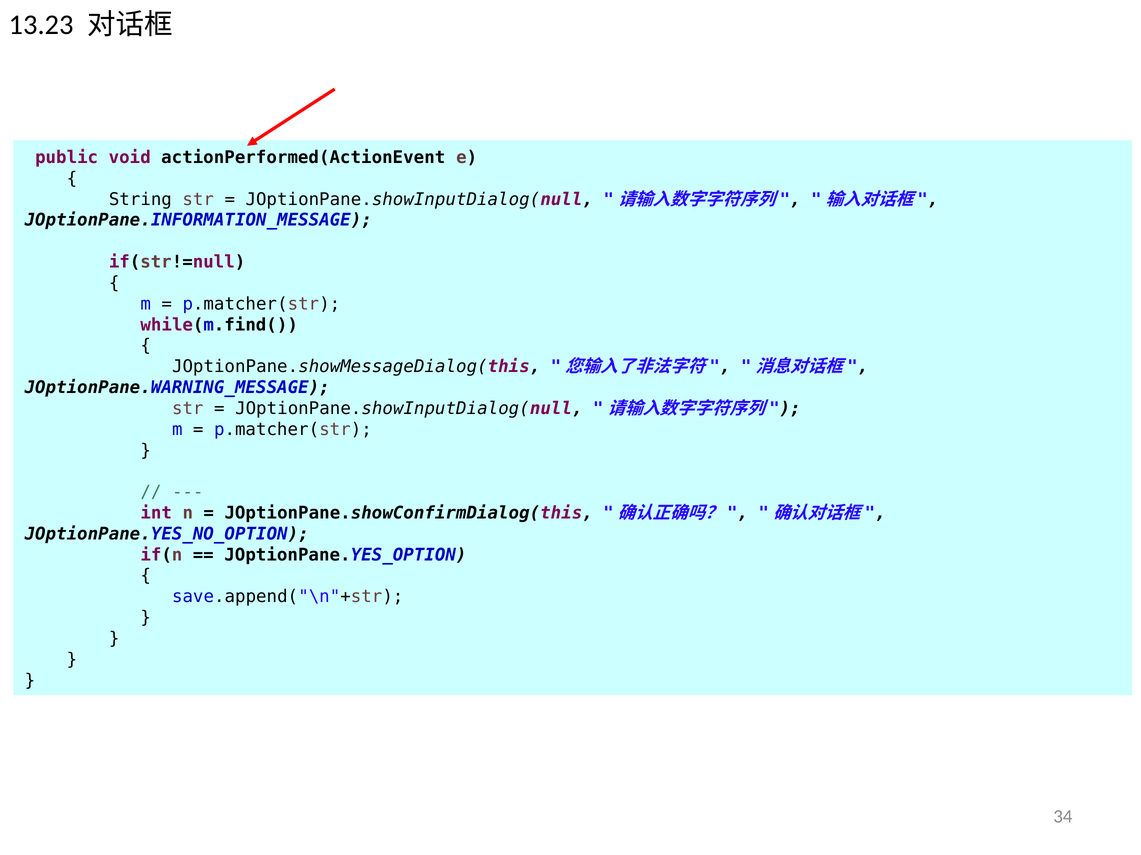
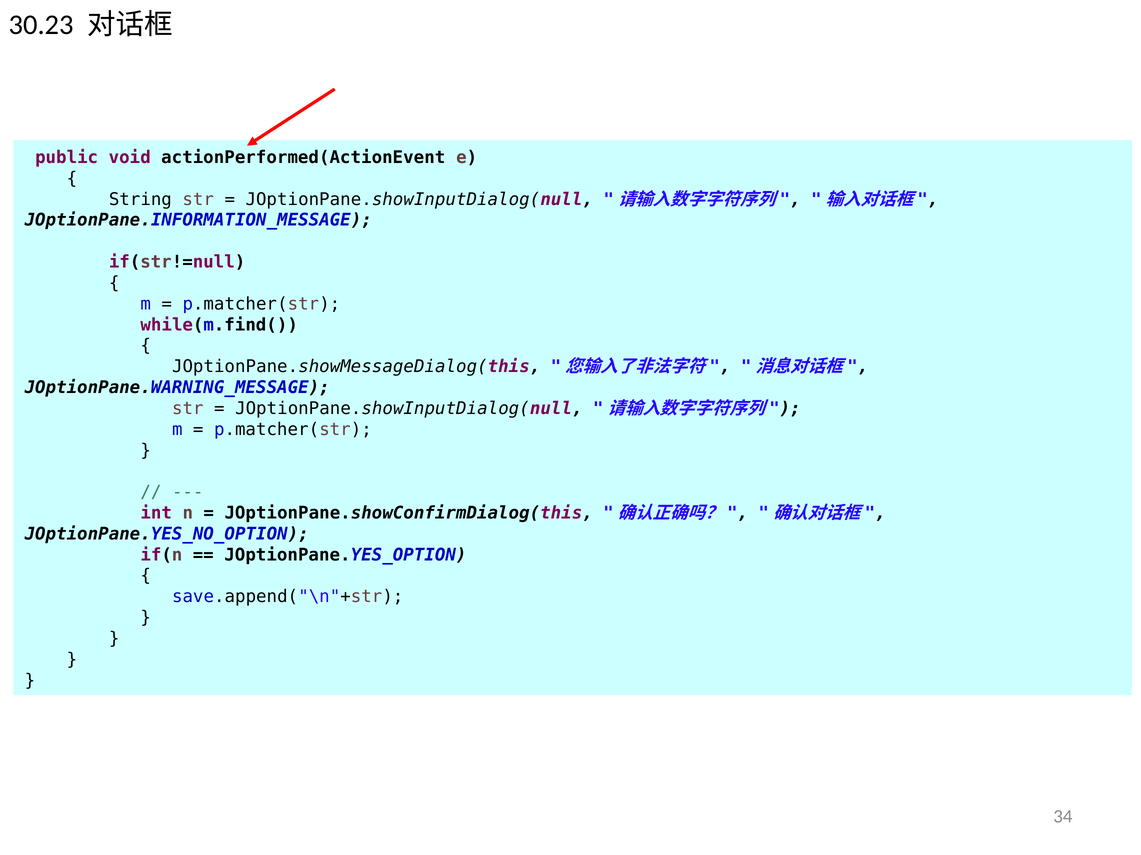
13.23: 13.23 -> 30.23 (41, 25)
